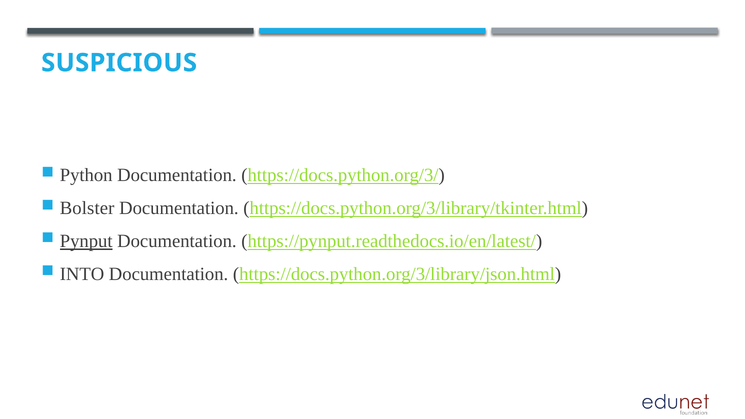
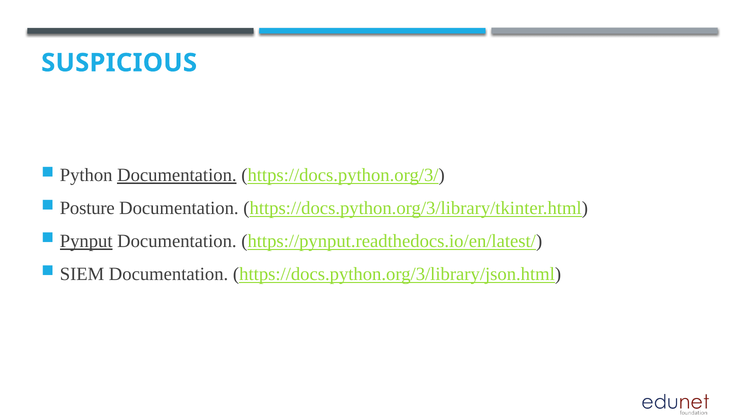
Documentation underline: none -> present (177, 175)
Bolster: Bolster -> Posture (87, 208)
INTO: INTO -> SIEM (82, 274)
